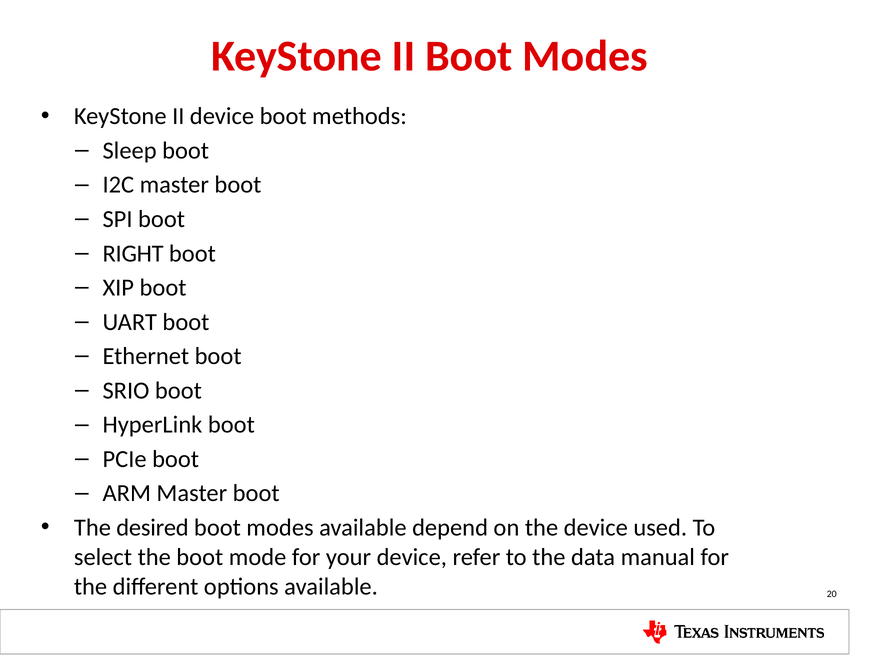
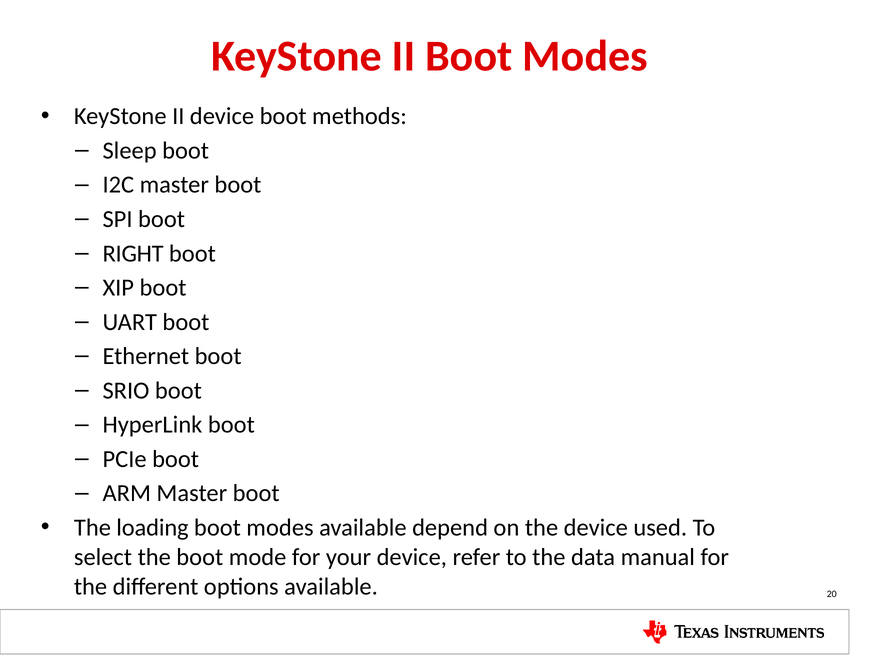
desired: desired -> loading (152, 527)
